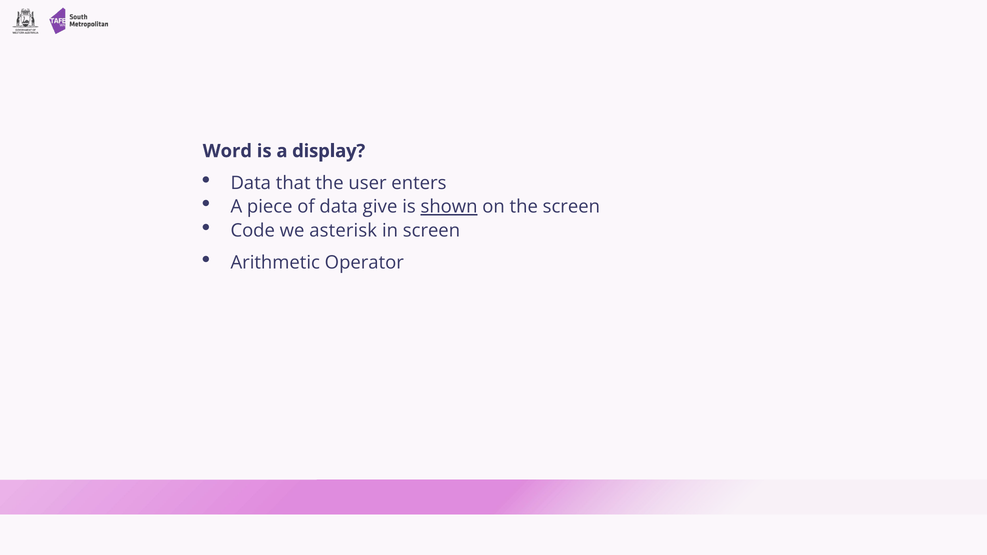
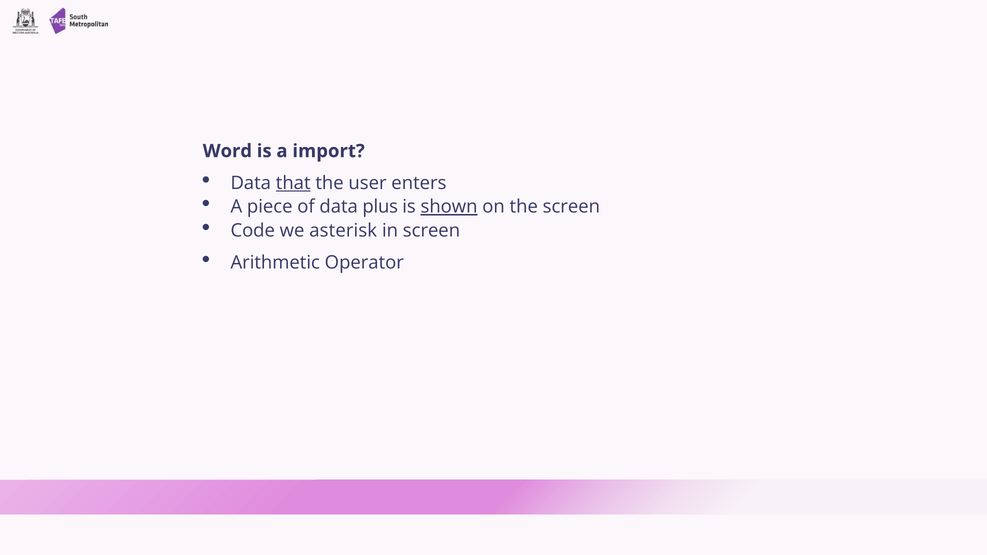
display: display -> import (329, 151)
that underline: none -> present (293, 183)
give: give -> plus (380, 207)
